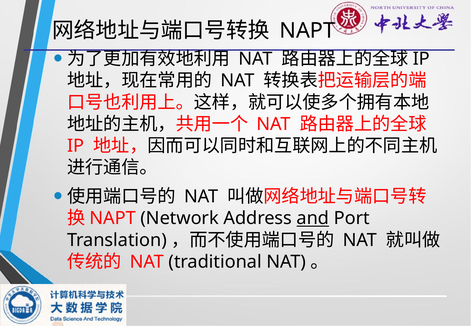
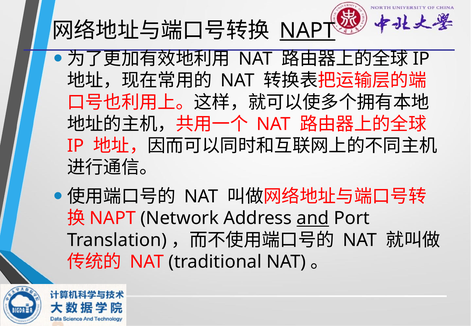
NAPT underline: none -> present (307, 31)
